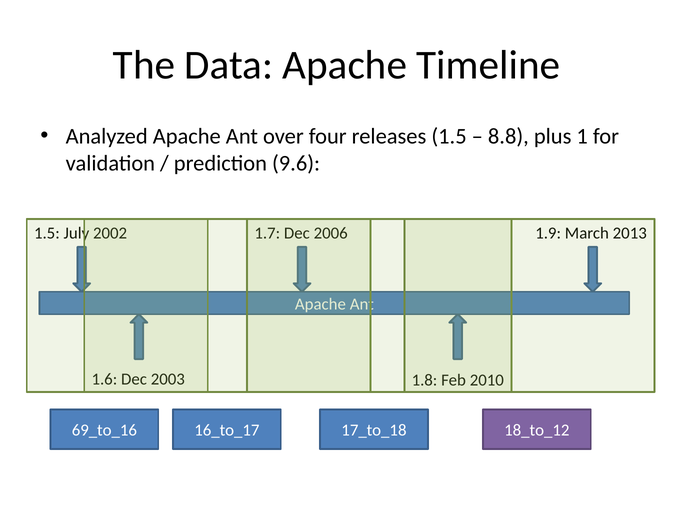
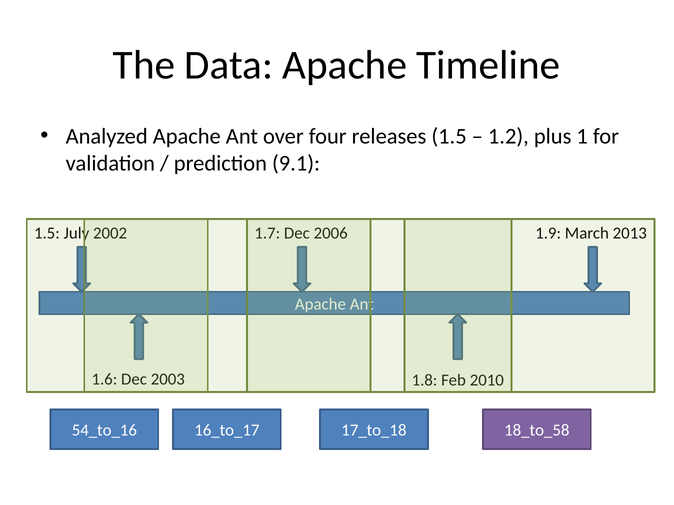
8.8: 8.8 -> 1.2 (508, 136)
9.6: 9.6 -> 9.1 (296, 163)
69_to_16: 69_to_16 -> 54_to_16 (104, 431)
18_to_12: 18_to_12 -> 18_to_58 (537, 431)
